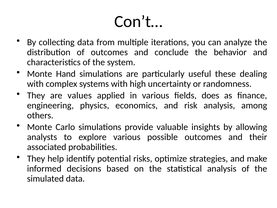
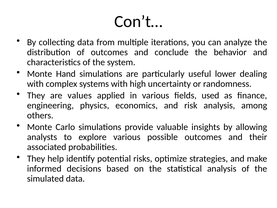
these: these -> lower (225, 74)
does: does -> used (210, 95)
